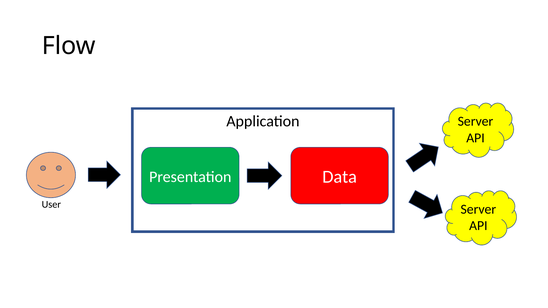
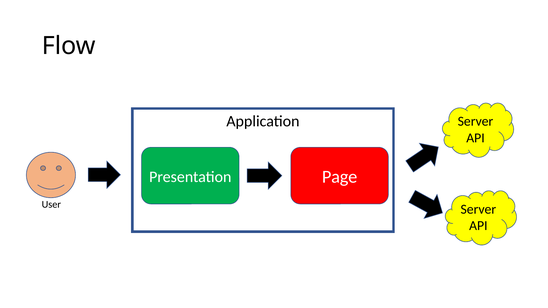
Data: Data -> Page (340, 177)
